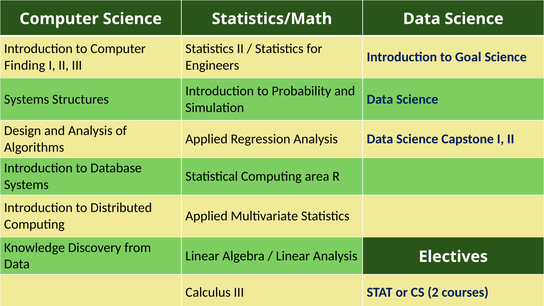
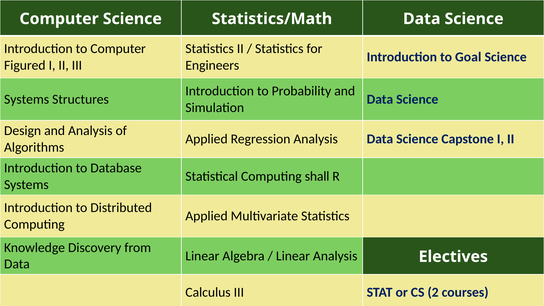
Finding: Finding -> Figured (25, 65)
area: area -> shall (317, 176)
